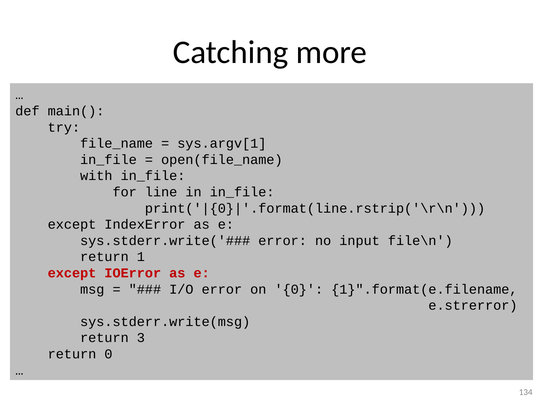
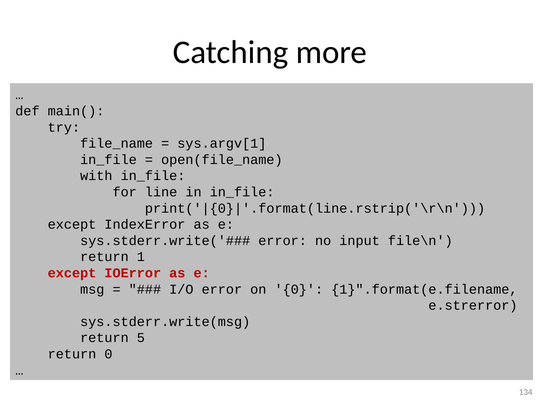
3: 3 -> 5 (141, 338)
